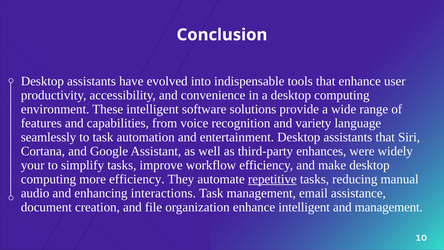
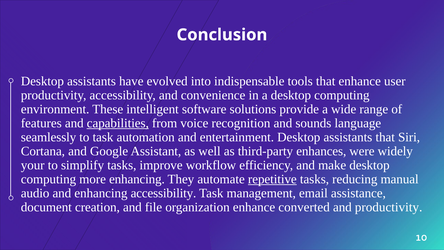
capabilities underline: none -> present (118, 123)
variety: variety -> sounds (313, 123)
more efficiency: efficiency -> enhancing (137, 179)
enhancing interactions: interactions -> accessibility (163, 193)
enhance intelligent: intelligent -> converted (304, 207)
and management: management -> productivity (389, 207)
